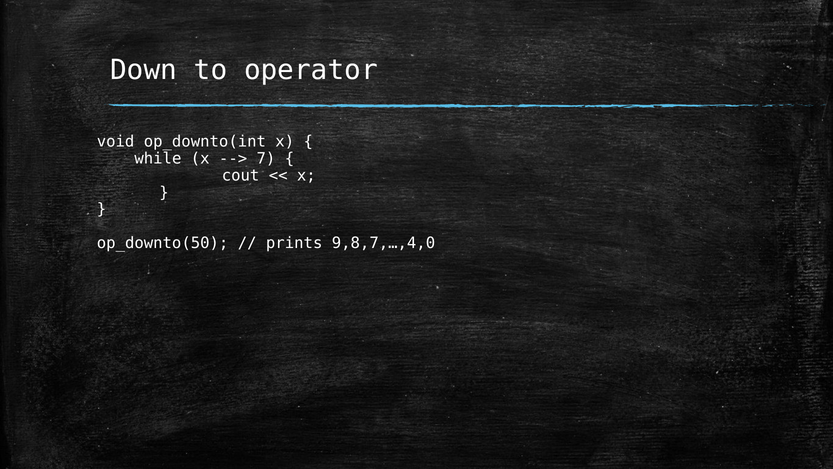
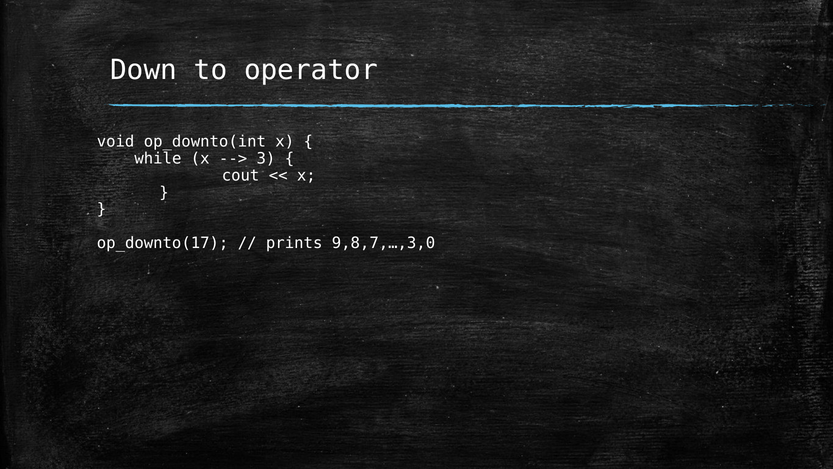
7: 7 -> 3 (266, 159)
op_downto(50: op_downto(50 -> op_downto(17 (163, 243)
9,8,7,…,4,0: 9,8,7,…,4,0 -> 9,8,7,…,3,0 (383, 243)
